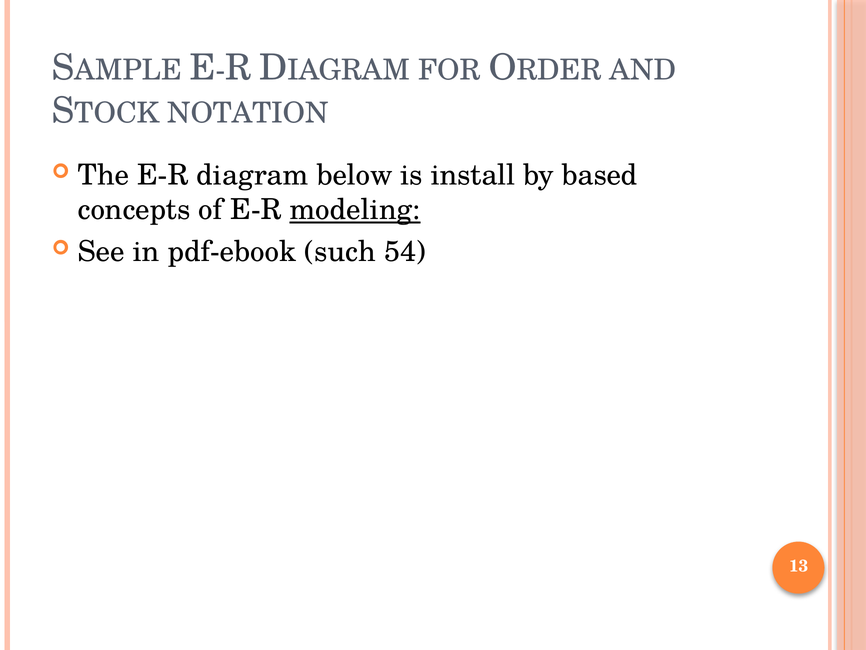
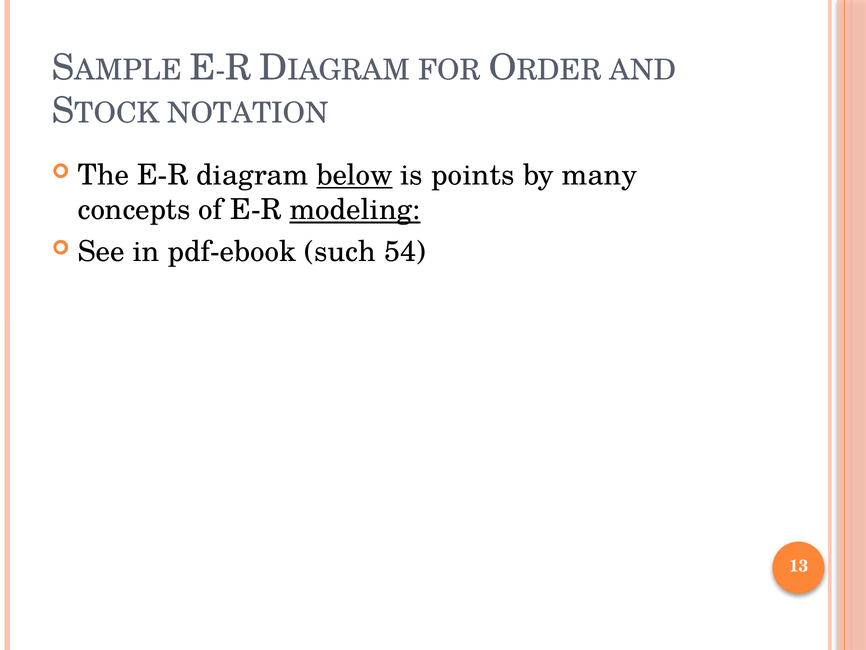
below underline: none -> present (355, 175)
install: install -> points (473, 175)
based: based -> many (600, 175)
